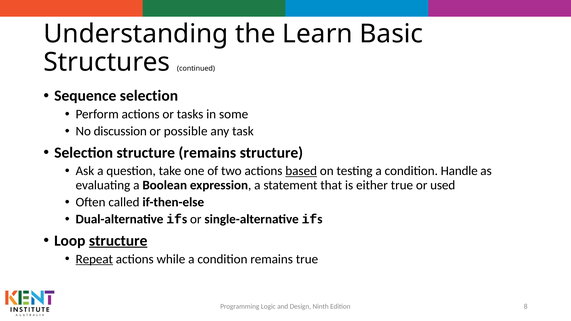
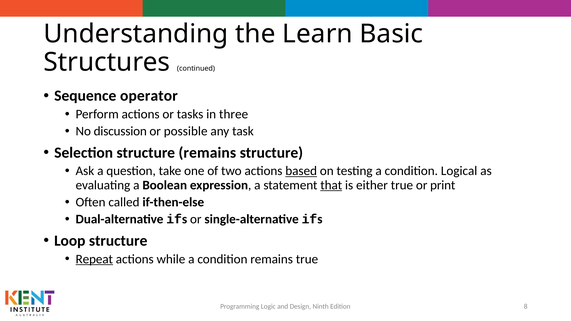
Sequence selection: selection -> operator (149, 96)
some: some -> three (234, 114)
Handle: Handle -> Logical (459, 171)
that underline: none -> present (331, 185)
used: used -> print (443, 185)
structure underline: present -> none (118, 241)
